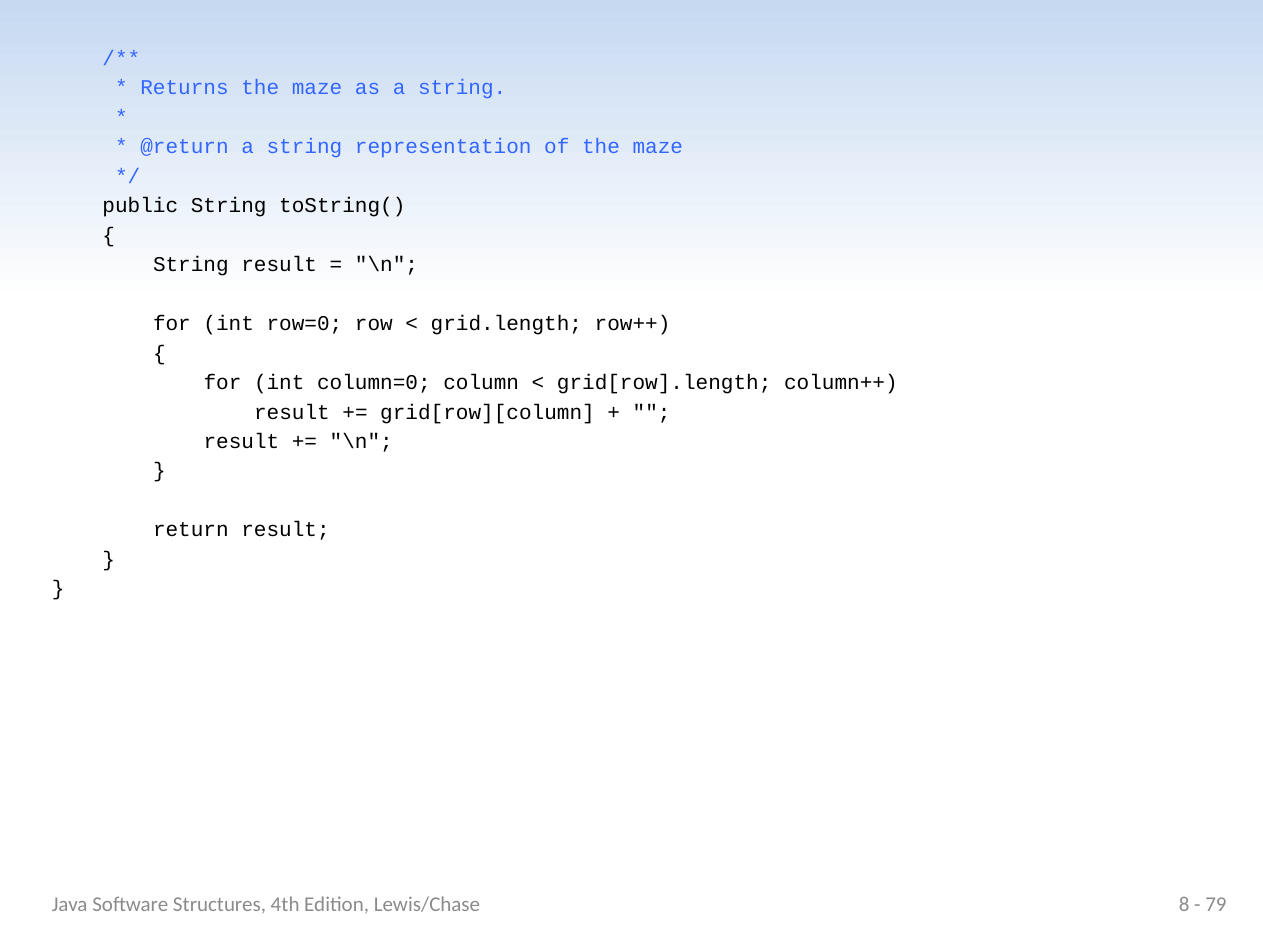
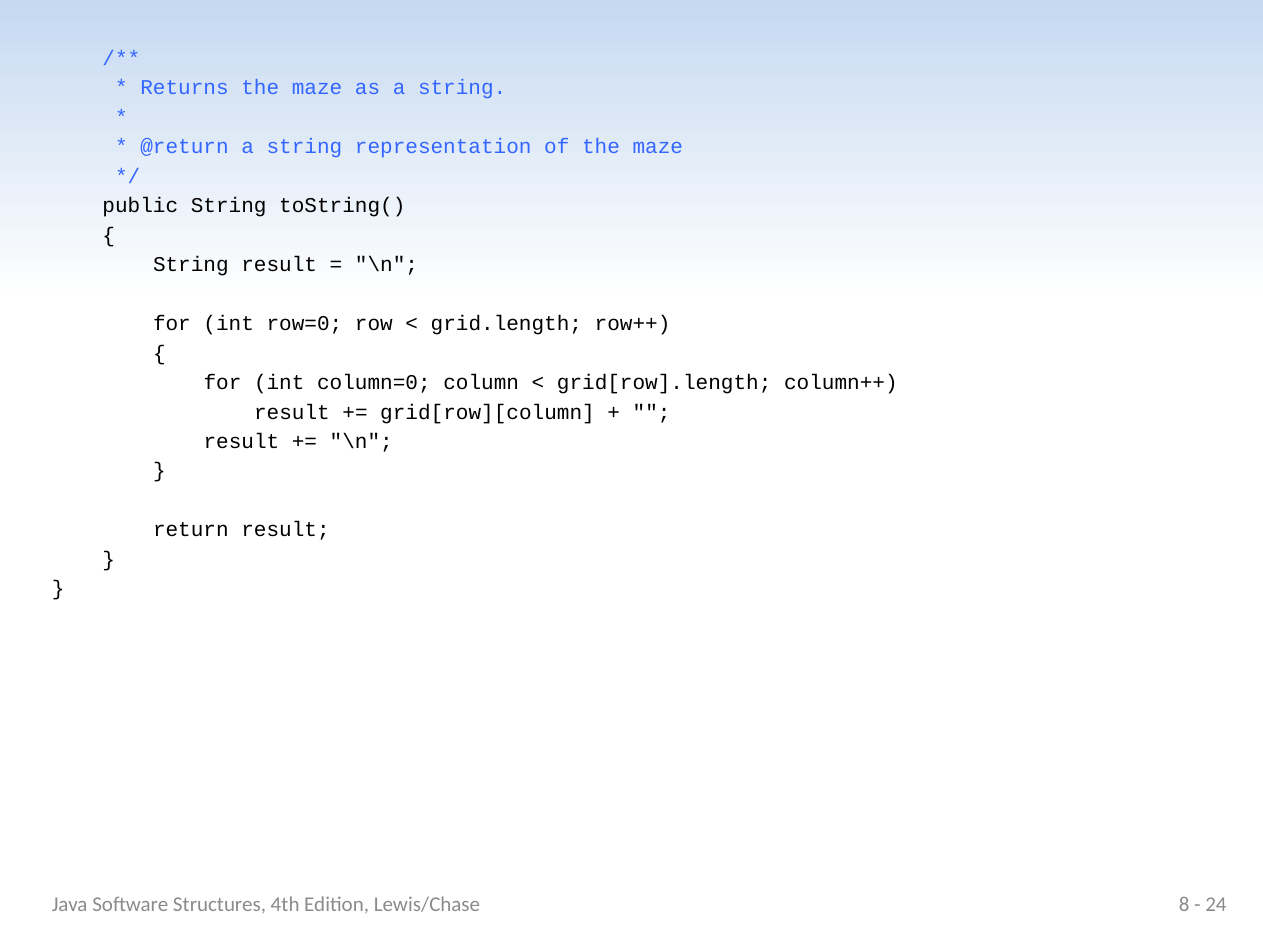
79: 79 -> 24 (1216, 904)
